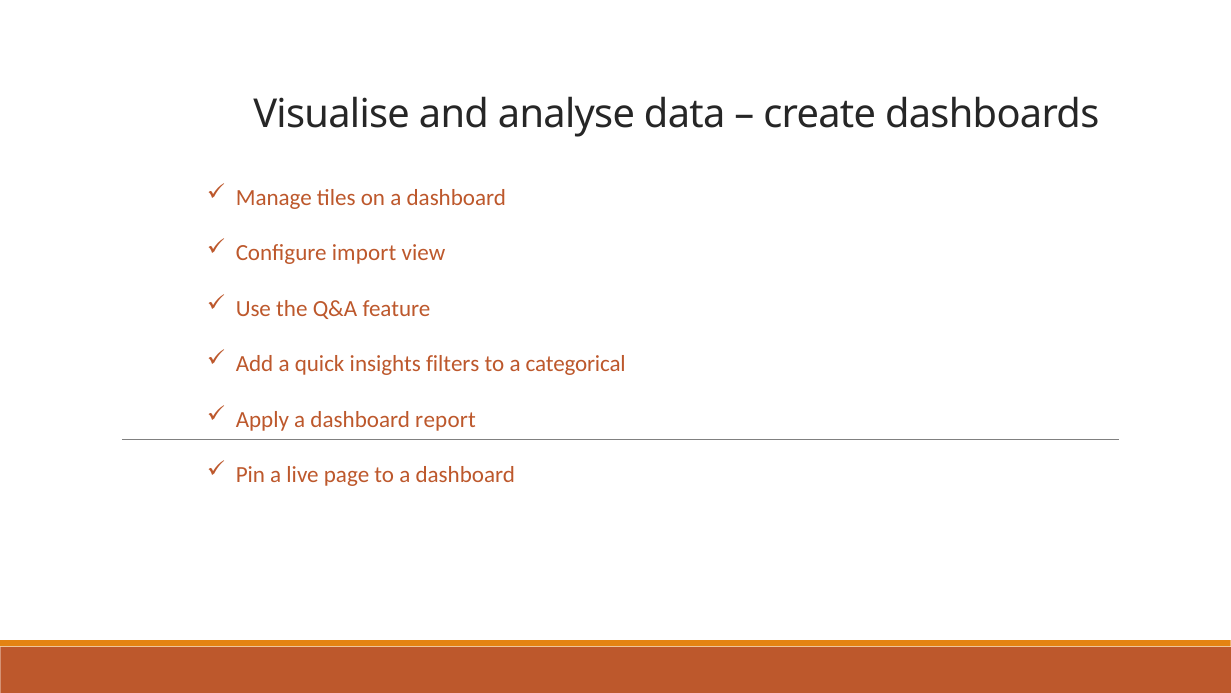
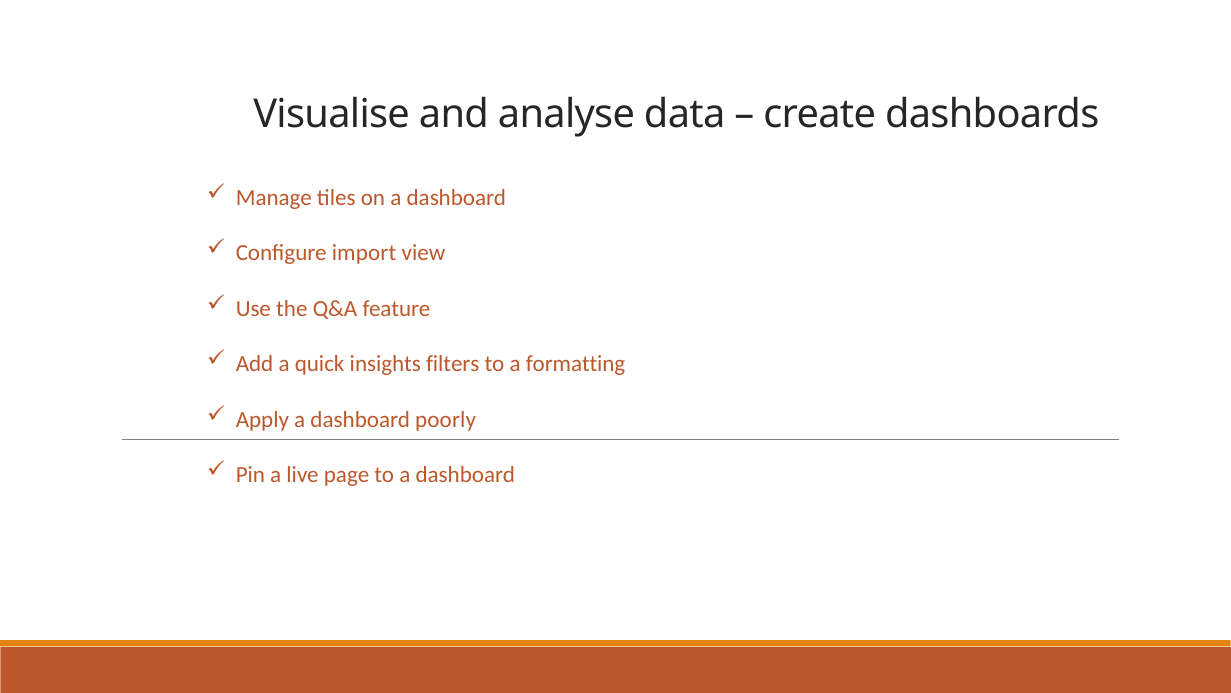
categorical: categorical -> formatting (576, 364)
report: report -> poorly (446, 419)
